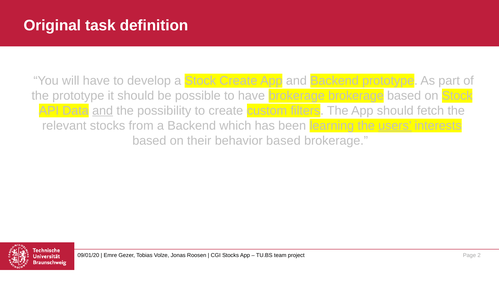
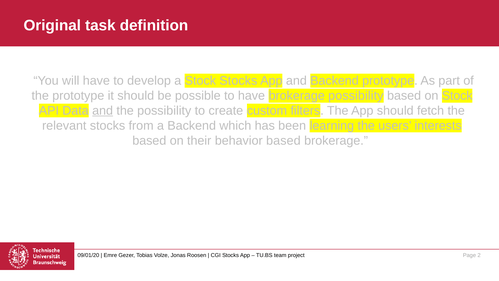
Stock Create: Create -> Stocks (238, 81)
brokerage brokerage: brokerage -> possibility (356, 96)
users underline: present -> none (395, 126)
